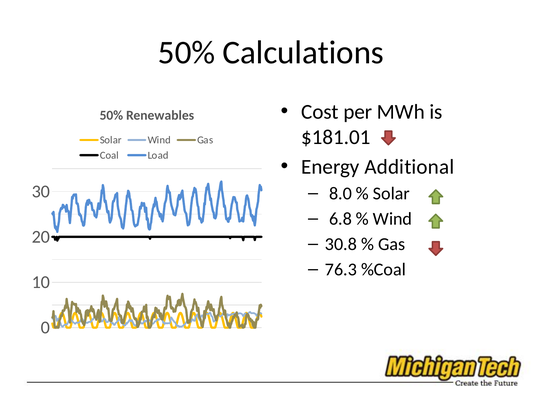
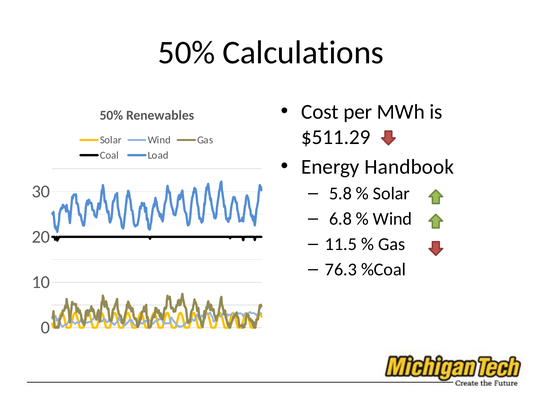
$181.01: $181.01 -> $511.29 (336, 137)
Additional: Additional -> Handbook (409, 167)
8.0: 8.0 -> 5.8 (340, 193)
30.8: 30.8 -> 11.5 (341, 244)
